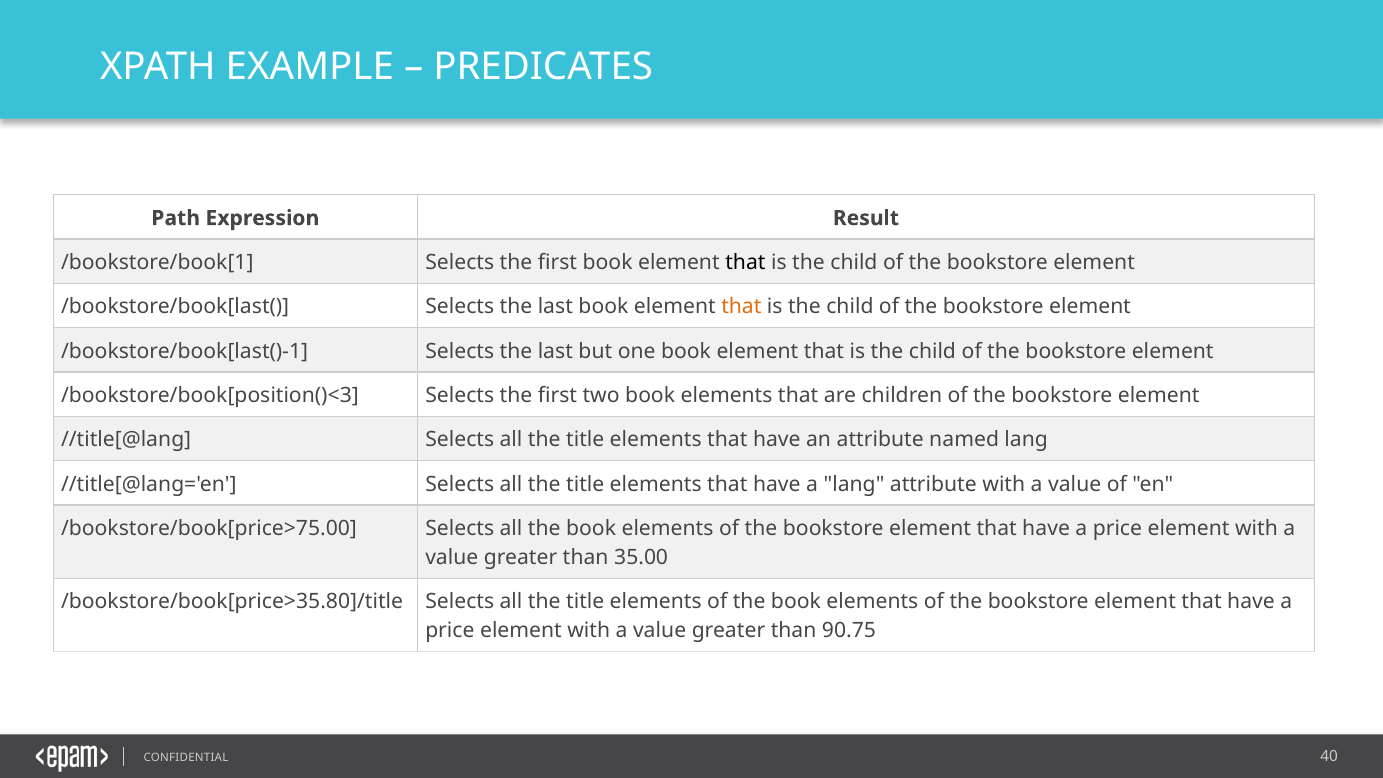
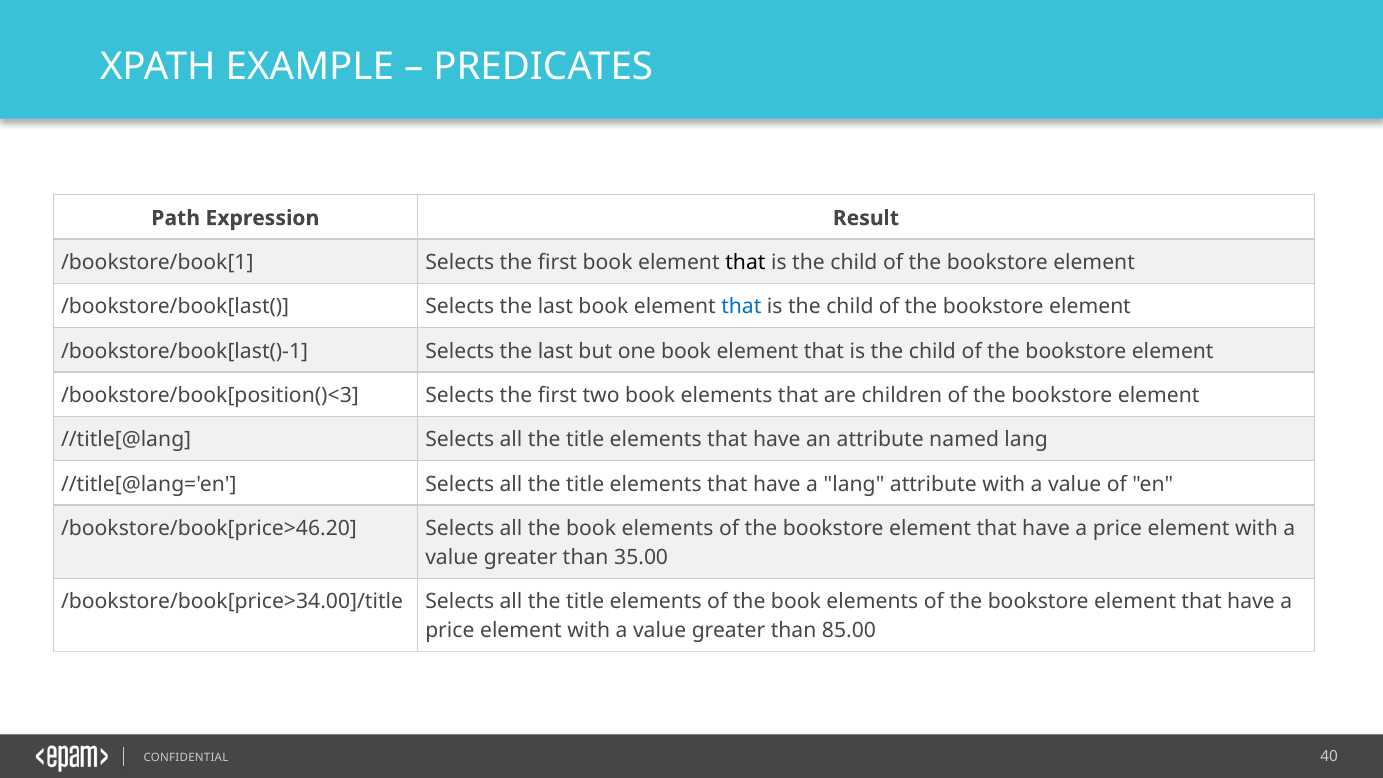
that colour: orange -> blue (741, 307)
/bookstore/book[price>75.00: /bookstore/book[price>75.00 -> /bookstore/book[price>46.20 (209, 528)
/bookstore/book[price>35.80]/title: /bookstore/book[price>35.80]/title -> /bookstore/book[price>34.00]/title (232, 601)
90.75: 90.75 -> 85.00 (849, 630)
